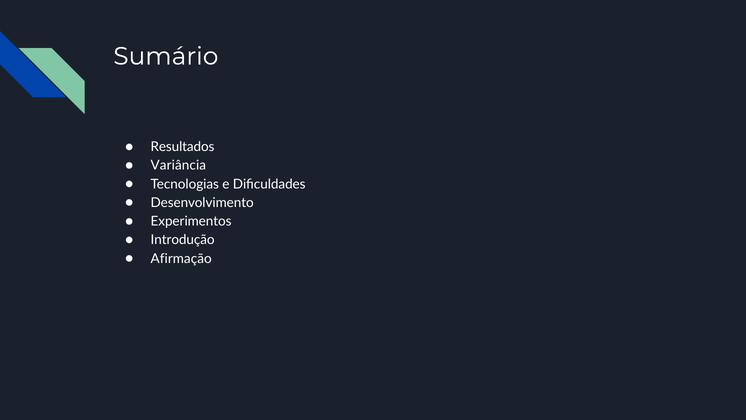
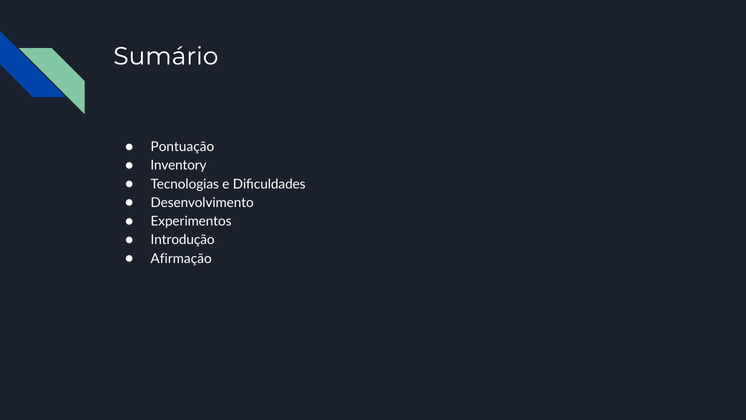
Resultados: Resultados -> Pontuação (182, 147)
Variância: Variância -> Inventory (178, 165)
